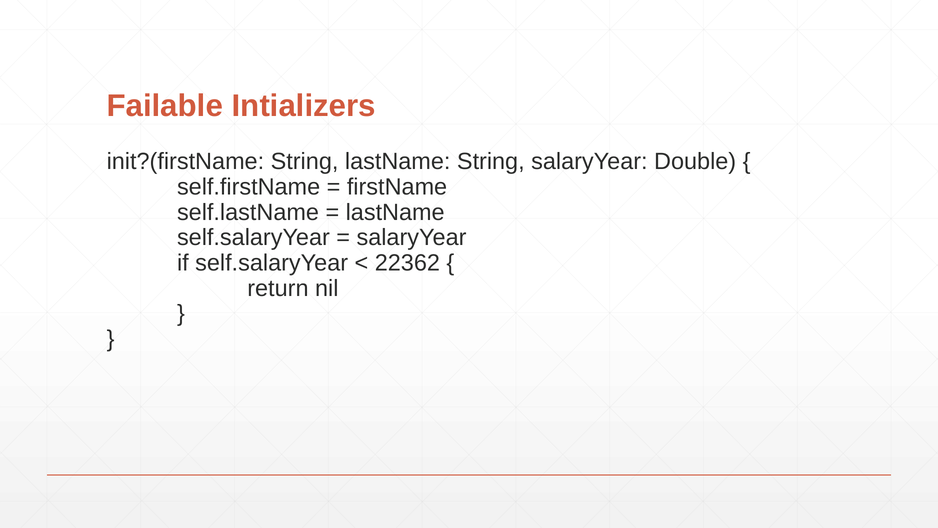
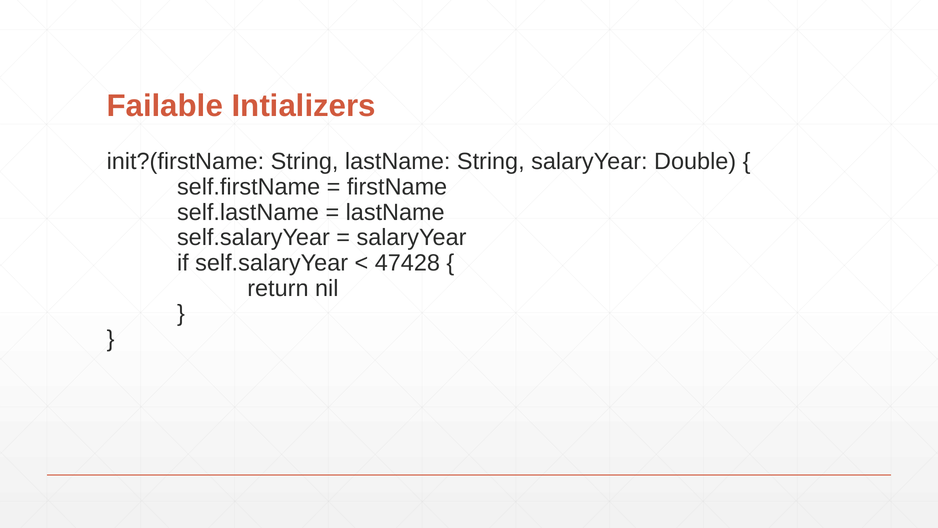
22362: 22362 -> 47428 (407, 263)
